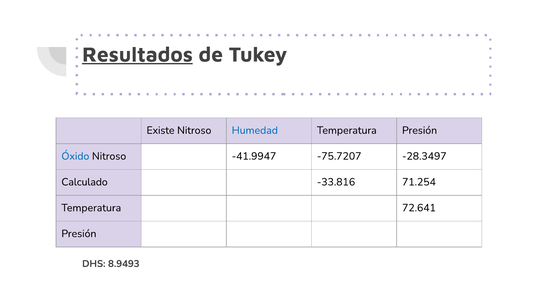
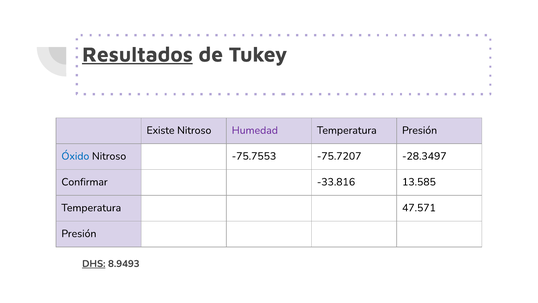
Humedad colour: blue -> purple (255, 130)
-41.9947: -41.9947 -> -75.7553 (254, 156)
Calculado: Calculado -> Confirmar (85, 182)
71.254: 71.254 -> 13.585 (419, 182)
72.641: 72.641 -> 47.571 (419, 208)
DHS underline: none -> present (94, 263)
